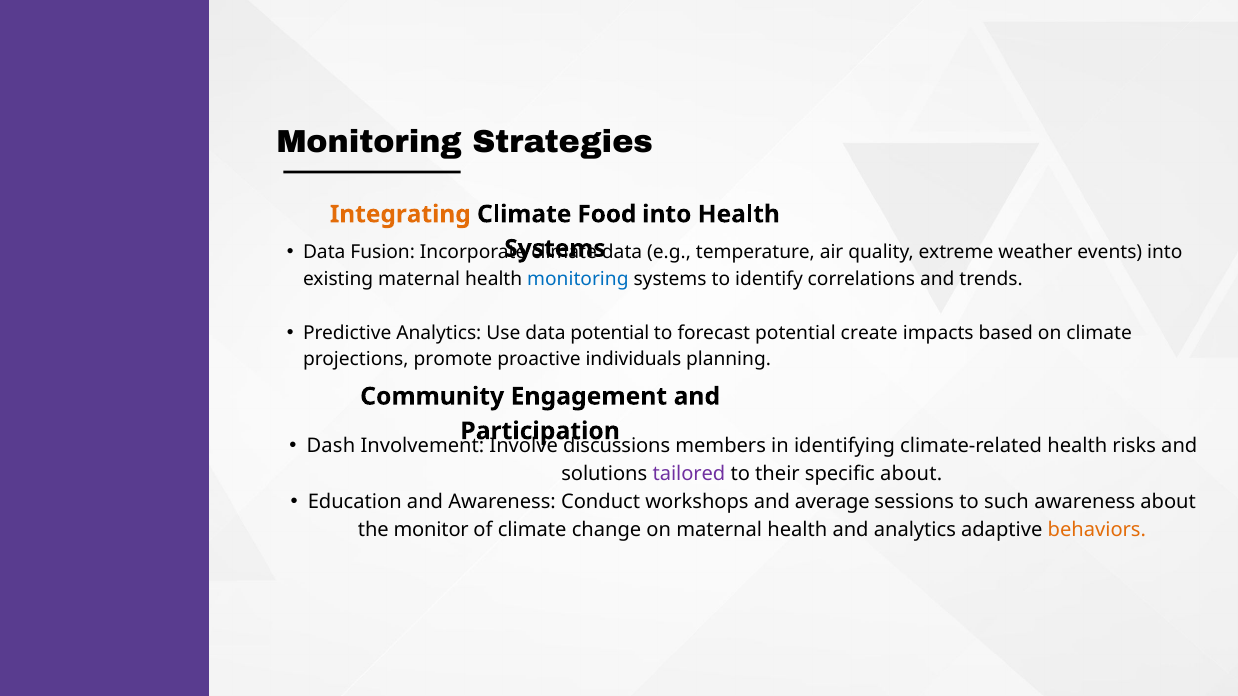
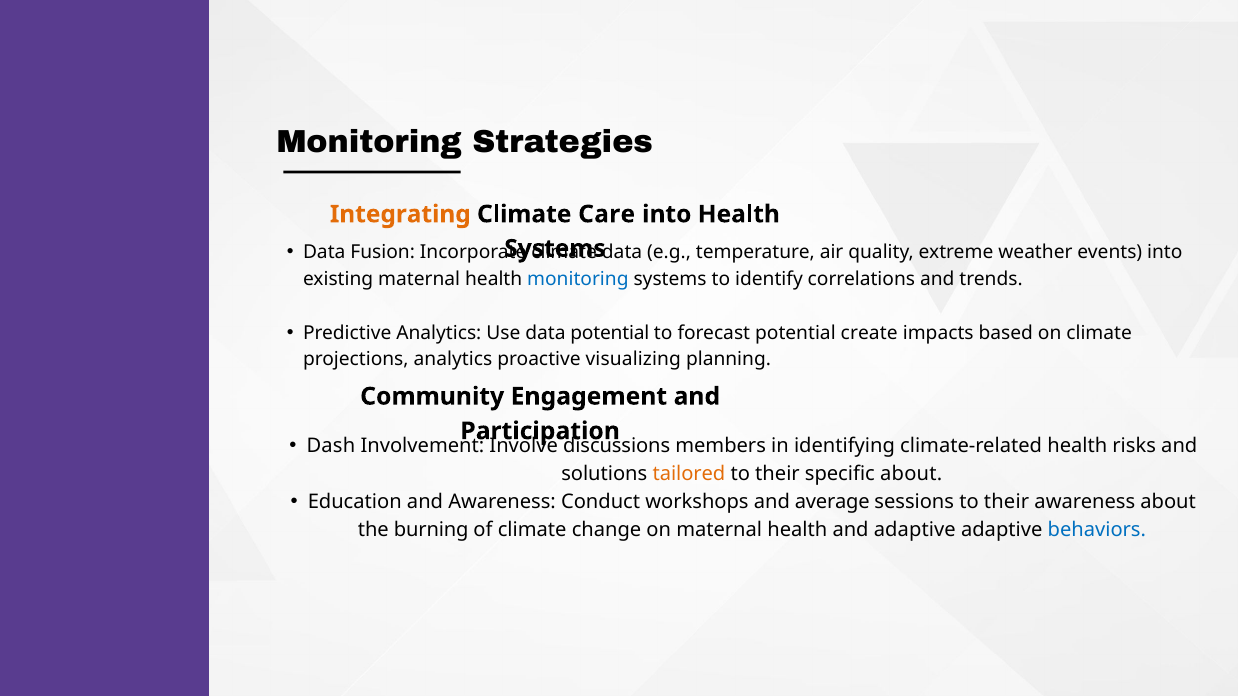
Food: Food -> Care (607, 214)
projections promote: promote -> analytics (453, 360)
individuals: individuals -> visualizing (633, 360)
tailored colour: purple -> orange (689, 474)
sessions to such: such -> their (1007, 502)
monitor: monitor -> burning (431, 530)
and analytics: analytics -> adaptive (915, 530)
behaviors colour: orange -> blue (1097, 530)
